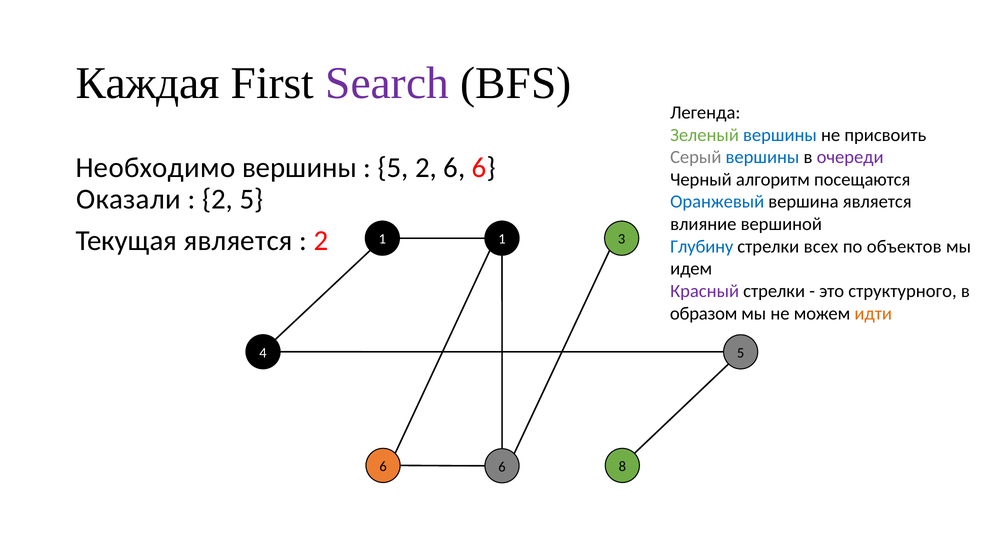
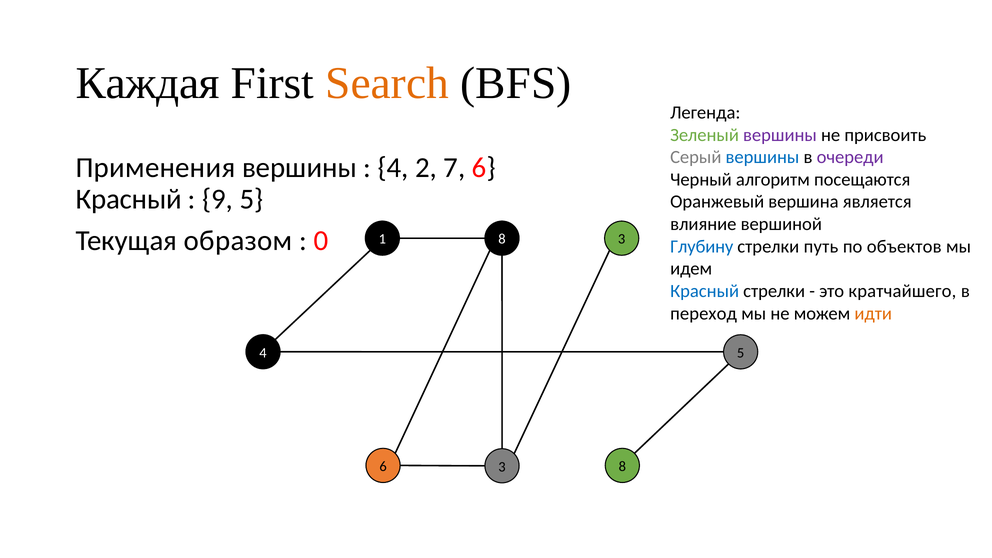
Search colour: purple -> orange (387, 83)
вершины colour: blue -> purple (780, 135)
Необходимо: Необходимо -> Применения (155, 168)
5: 5 -> 4 (393, 168)
2 6: 6 -> 7 (454, 168)
Оказали: Оказали -> Красный (129, 199)
2: 2 -> 9 (218, 199)
Оранжевый colour: blue -> black (717, 202)
Текущая является: является -> образом (238, 241)
2: 2 -> 0 (321, 241)
1 1: 1 -> 8 (502, 239)
всех: всех -> путь (821, 246)
Красный colour: purple -> blue (705, 291)
структурного: структурного -> кратчайшего (902, 291)
образом: образом -> переход (704, 313)
6: 6 -> 3 (502, 467)
